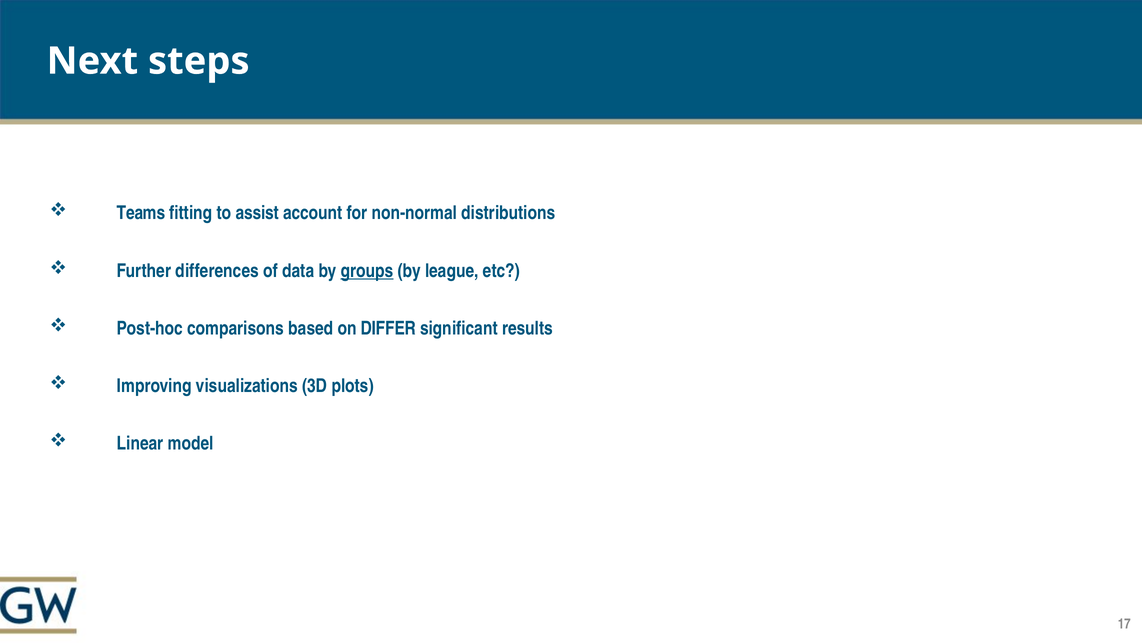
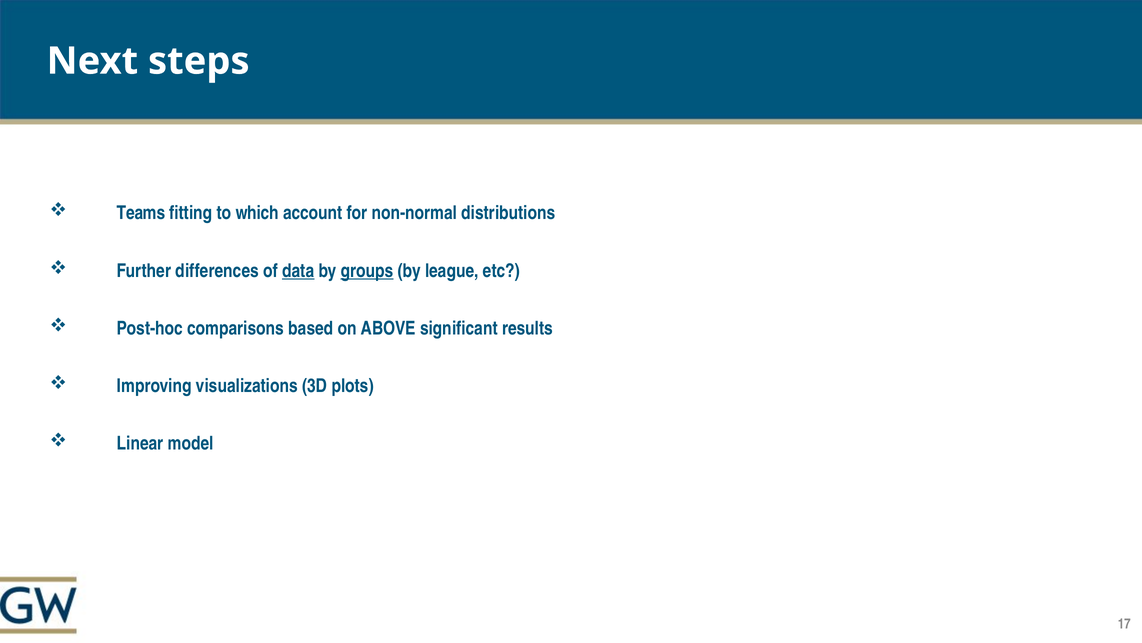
assist: assist -> which (257, 213)
data underline: none -> present (298, 270)
DIFFER: DIFFER -> ABOVE (388, 328)
